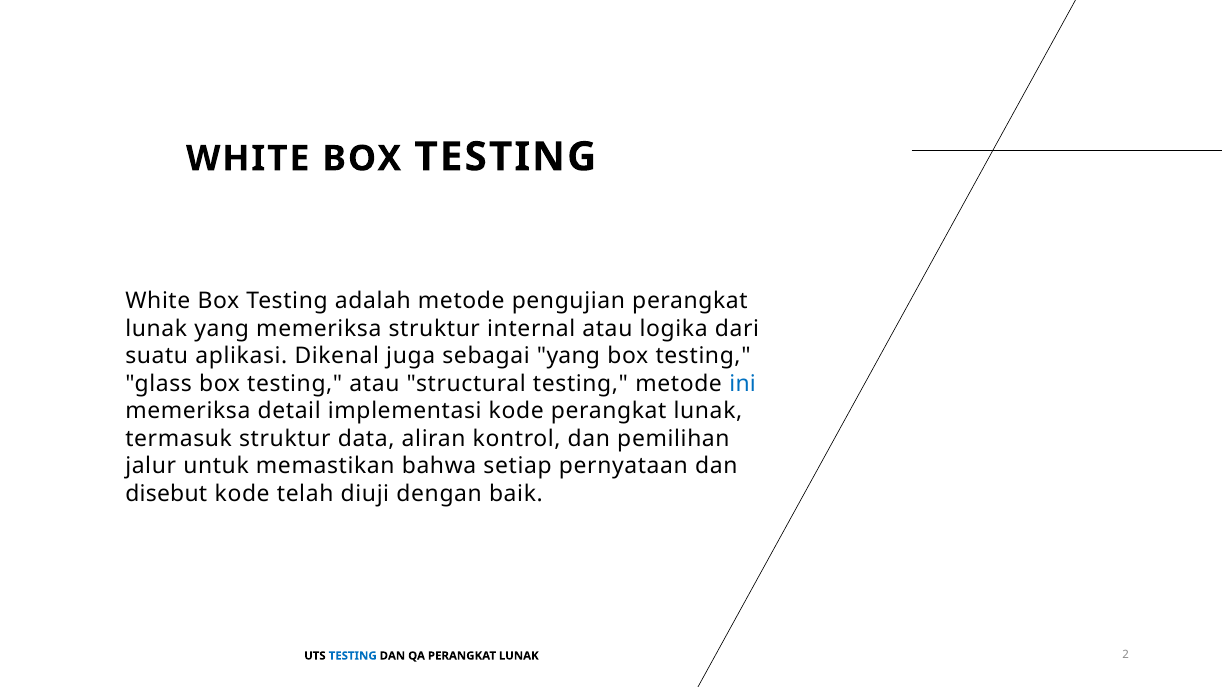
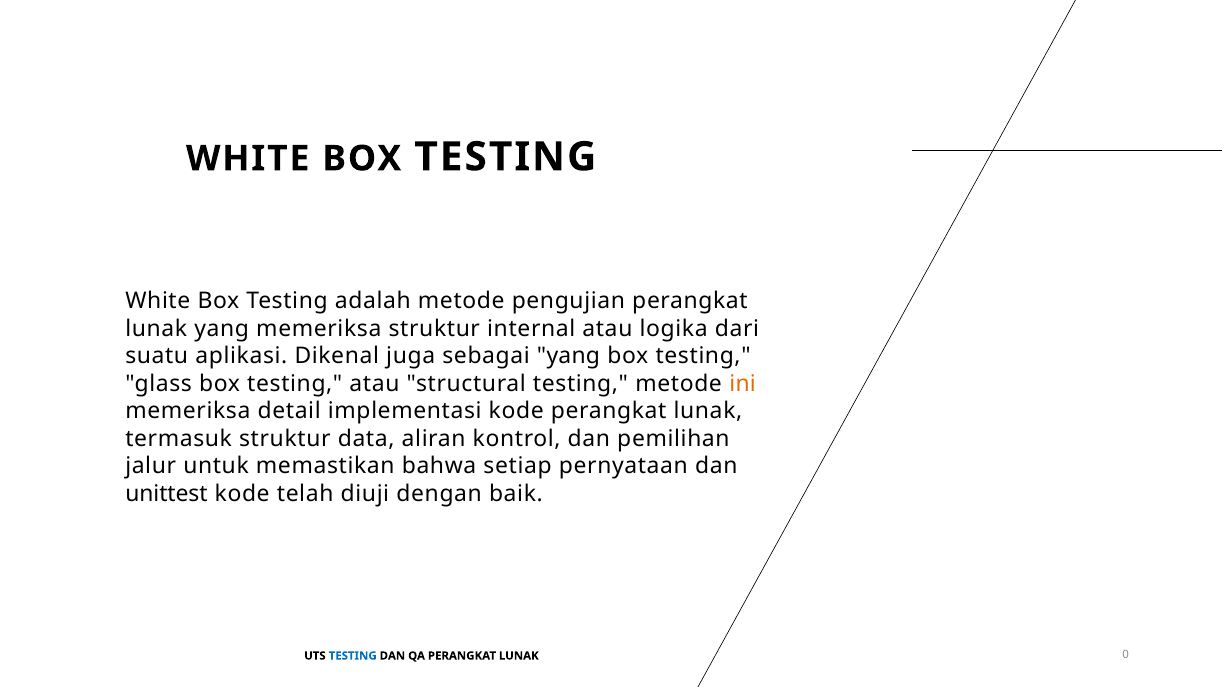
ini colour: blue -> orange (743, 384)
disebut: disebut -> unittest (166, 494)
2: 2 -> 0 (1126, 655)
